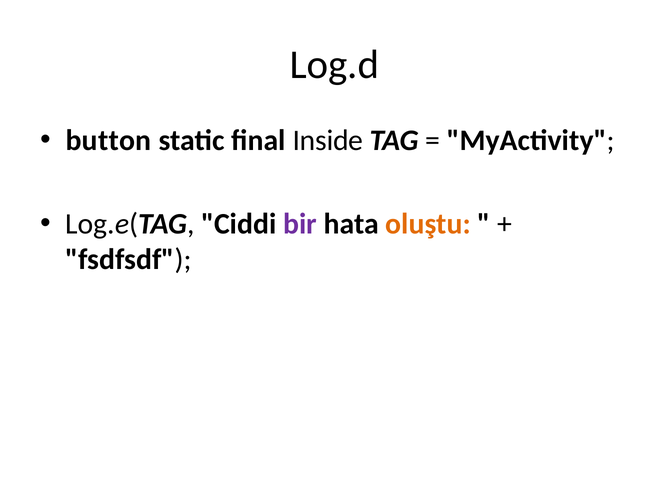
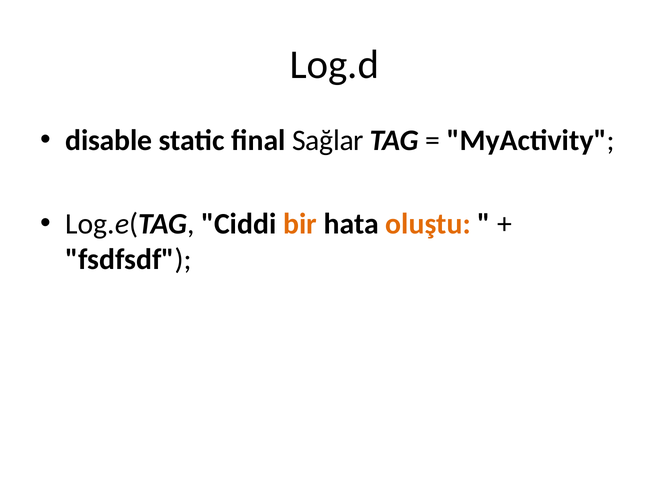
button: button -> disable (109, 140)
Inside: Inside -> Sağlar (328, 140)
bir colour: purple -> orange (300, 224)
